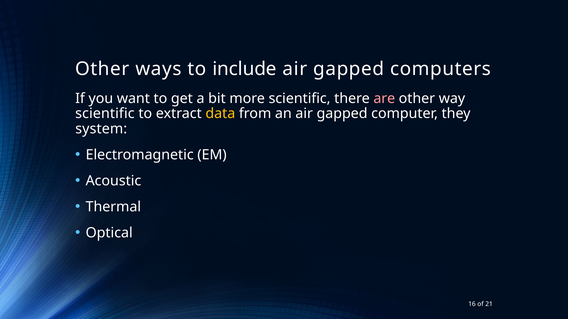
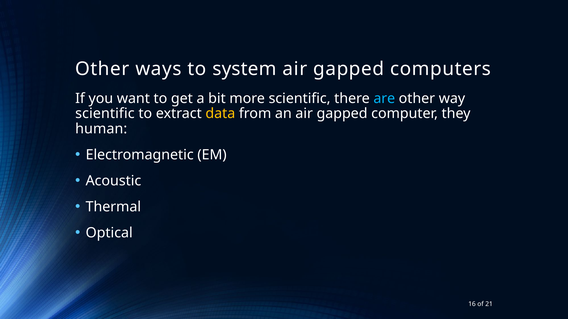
include: include -> system (244, 69)
are colour: pink -> light blue (384, 98)
system: system -> human (101, 129)
